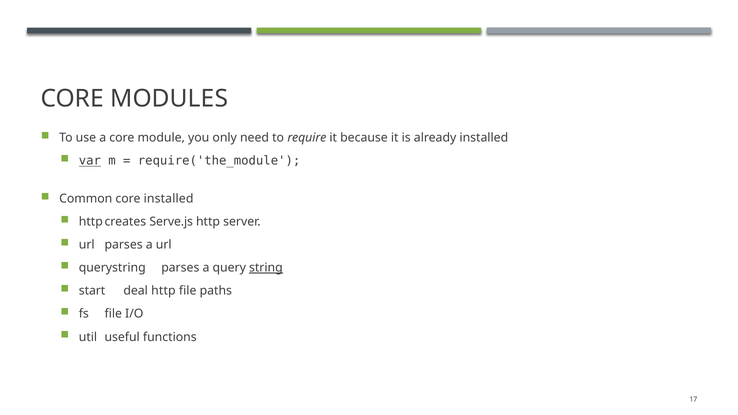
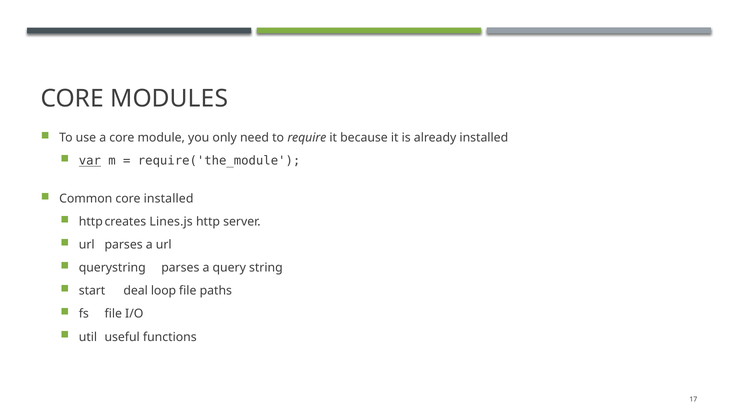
Serve.js: Serve.js -> Lines.js (171, 222)
string underline: present -> none (266, 268)
deal http: http -> loop (164, 291)
